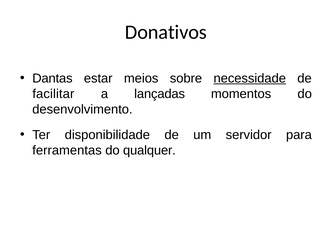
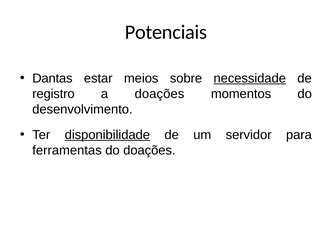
Donativos: Donativos -> Potenciais (166, 32)
facilitar: facilitar -> registro (53, 94)
a lançadas: lançadas -> doações (159, 94)
disponibilidade underline: none -> present (107, 135)
do qualquer: qualquer -> doações (149, 150)
